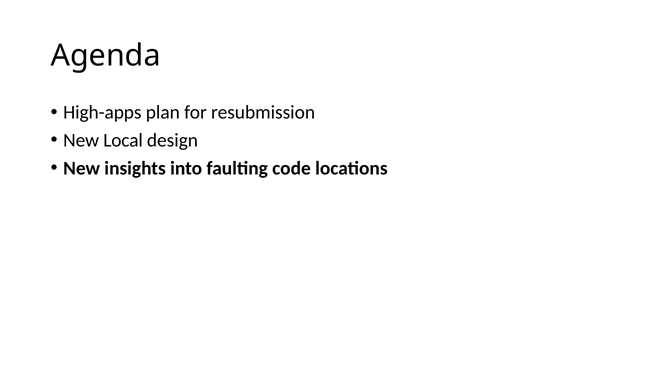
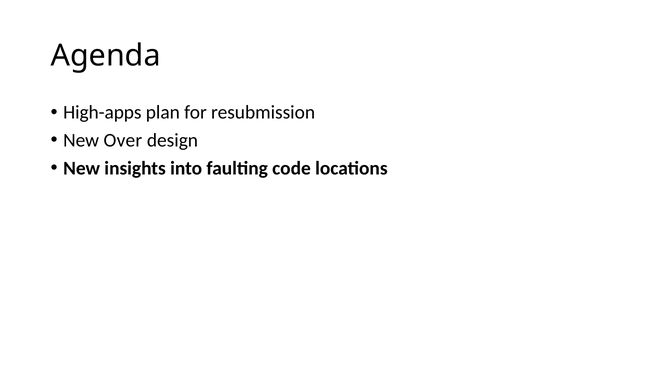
Local: Local -> Over (123, 140)
